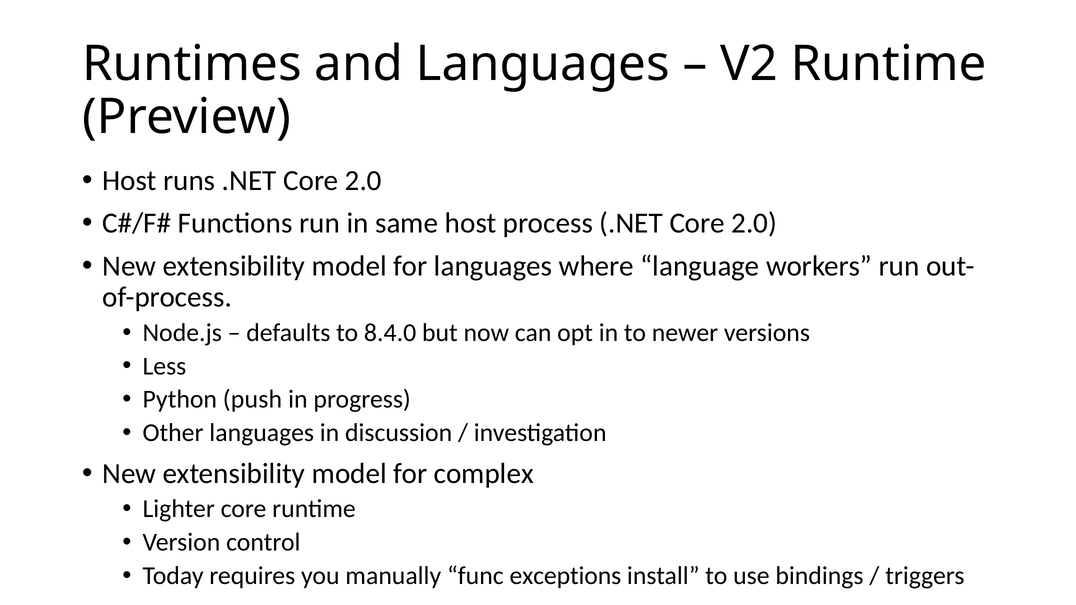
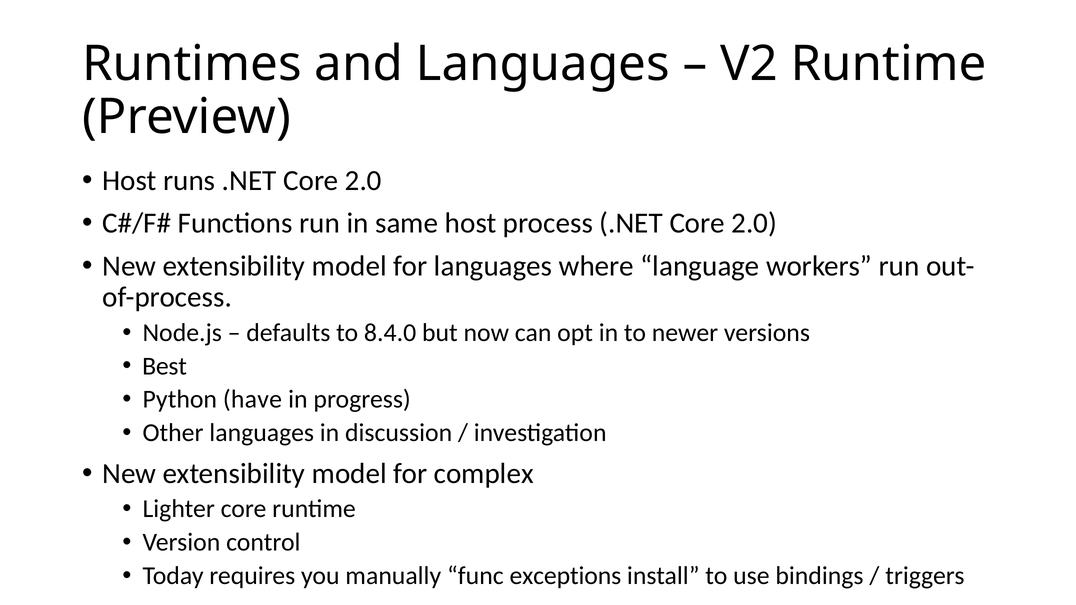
Less: Less -> Best (165, 366)
push: push -> have (252, 400)
